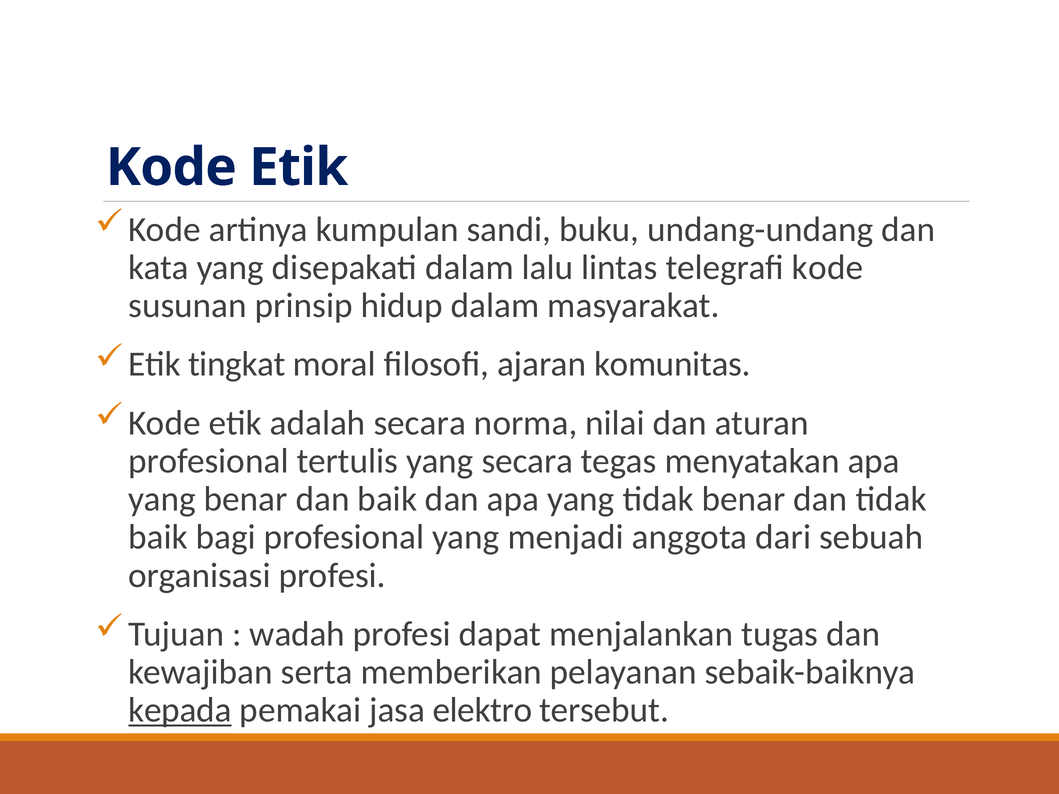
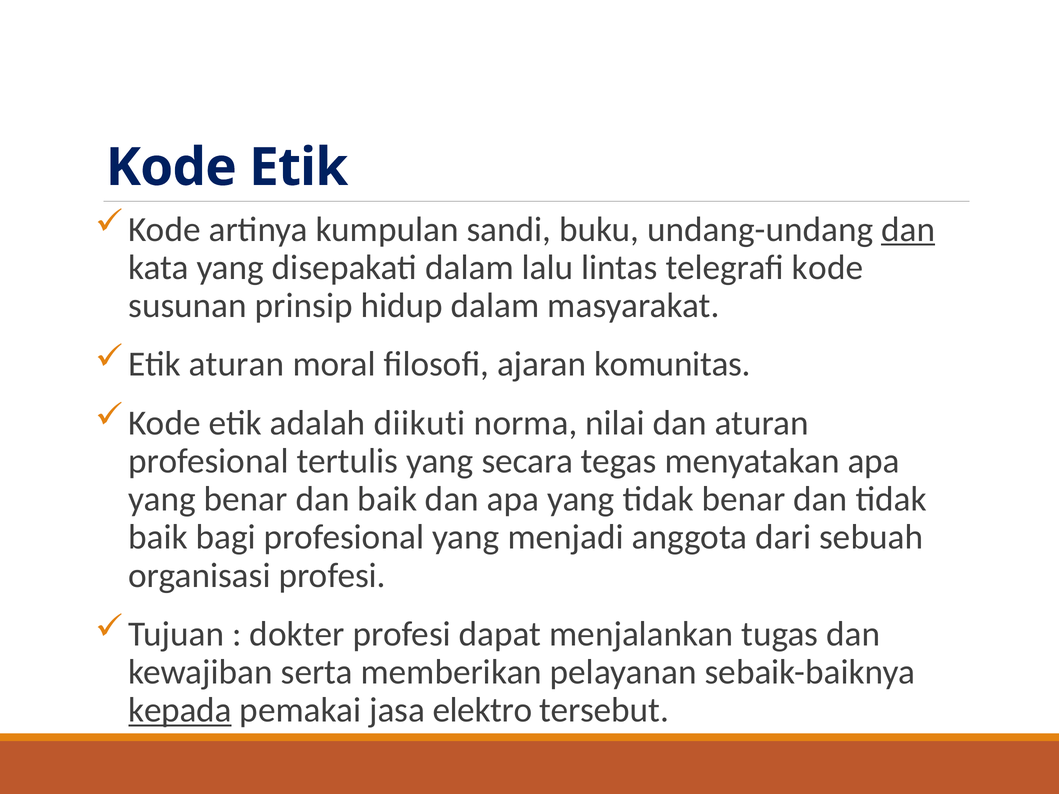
dan underline: none -> present (908, 230)
Etik tingkat: tingkat -> aturan (237, 364)
adalah secara: secara -> diikuti (420, 423)
wadah: wadah -> dokter (297, 634)
